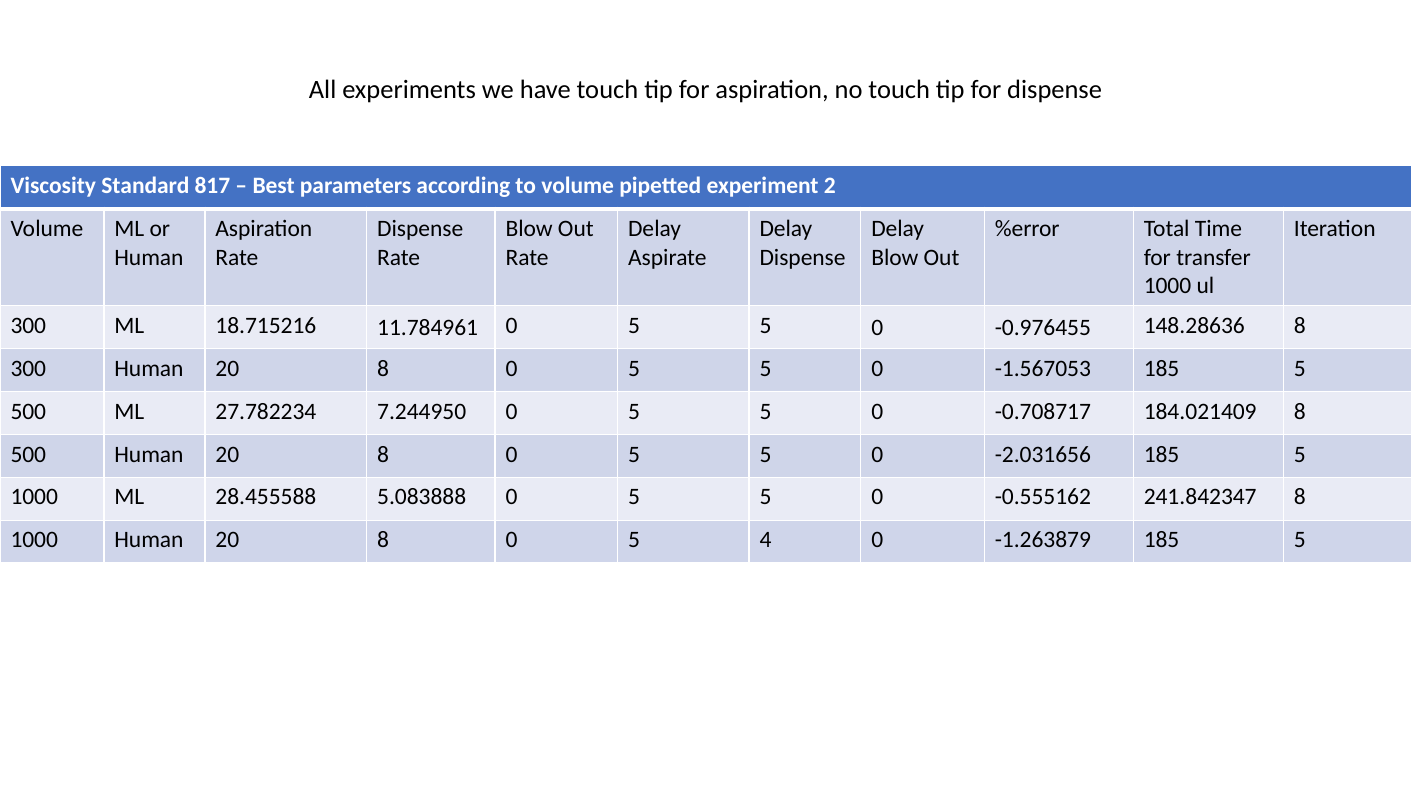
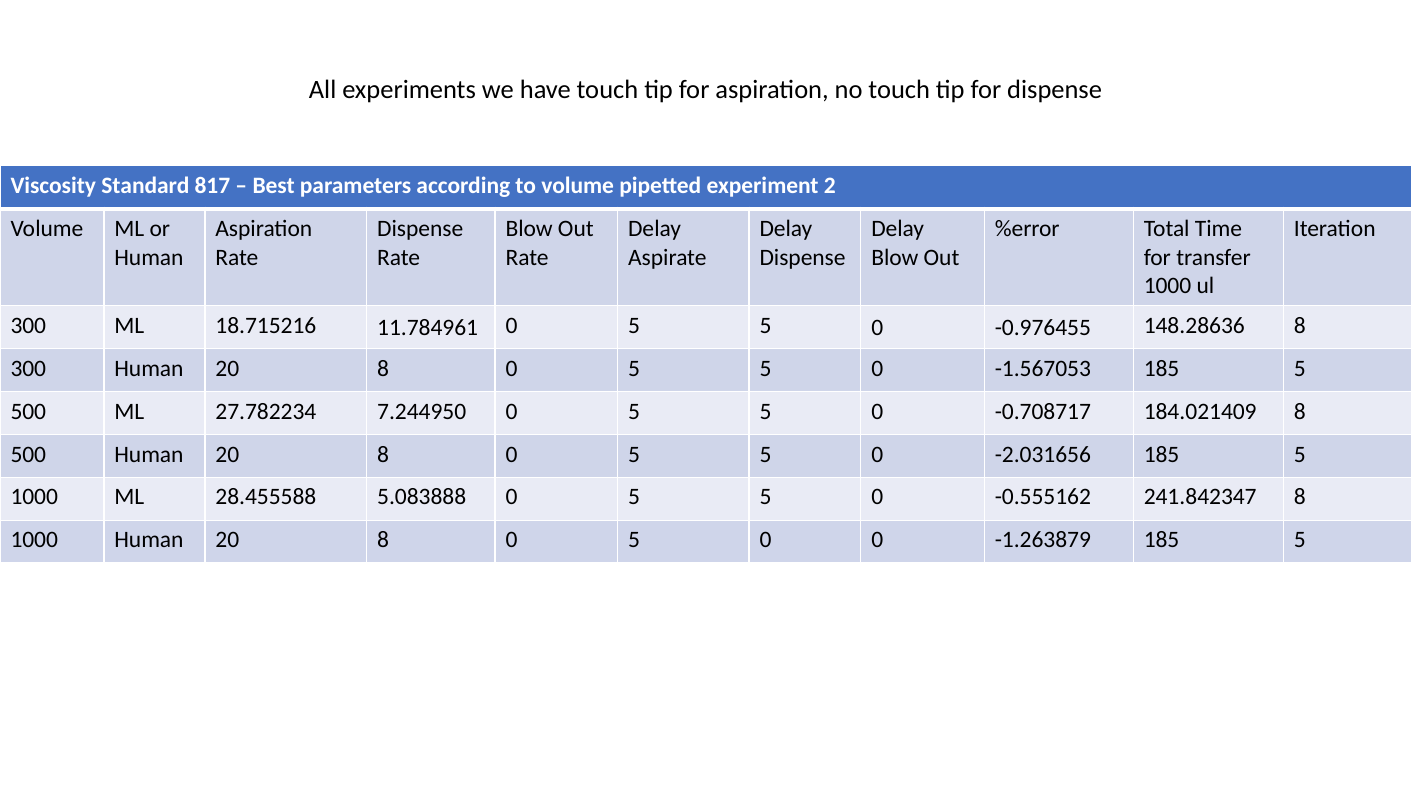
0 5 4: 4 -> 0 (766, 540)
